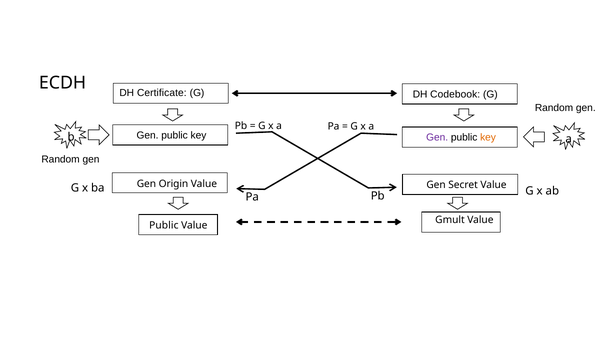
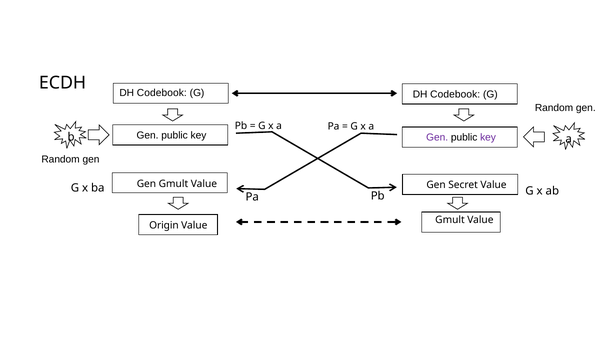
ECDH DH Certificate: Certificate -> Codebook (162, 93)
key colour: orange -> purple (488, 138)
Gen Origin: Origin -> Gmult (173, 184)
Public: Public -> Origin (164, 225)
